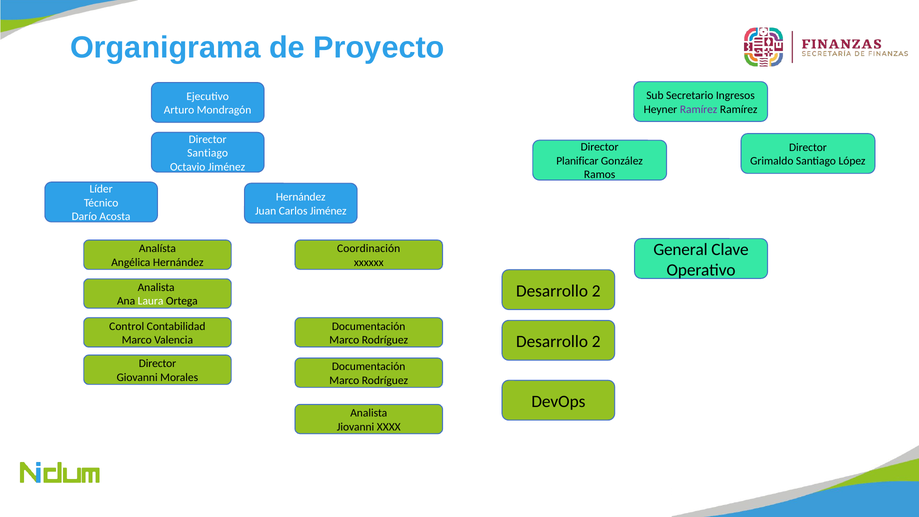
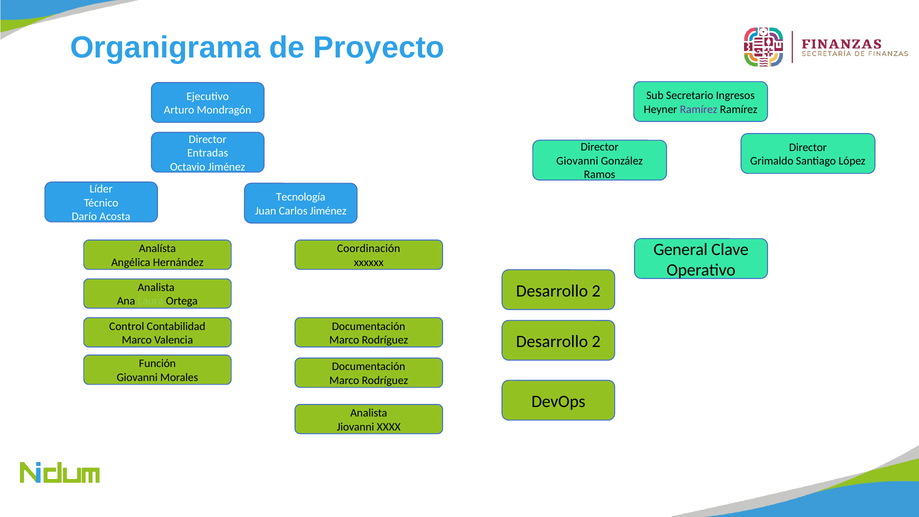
Santiago: Santiago -> Entradas (208, 153)
Planificar: Planificar -> Giovanni (577, 161)
Hernández: Hernández -> Tecnología (301, 197)
Laura colour: white -> light green (151, 301)
Director: Director -> Función (157, 364)
